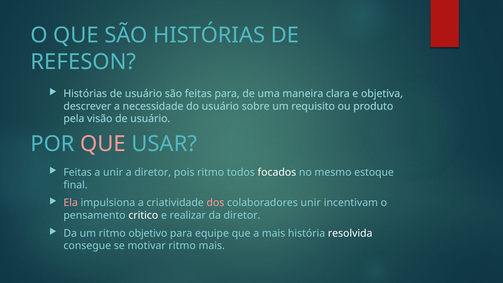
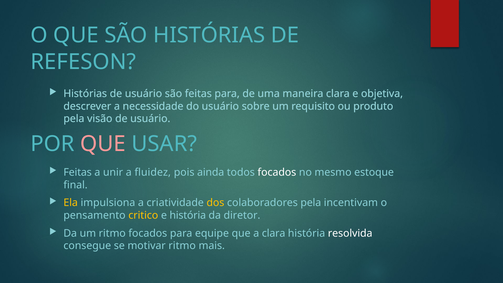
a diretor: diretor -> fluidez (153, 172)
pois ritmo: ritmo -> ainda (211, 172)
Ela colour: pink -> yellow (71, 203)
dos colour: pink -> yellow (215, 203)
colaboradores unir: unir -> pela (311, 203)
critico colour: white -> yellow (143, 215)
e realizar: realizar -> história (188, 215)
ritmo objetivo: objetivo -> focados (148, 233)
a mais: mais -> clara (274, 233)
